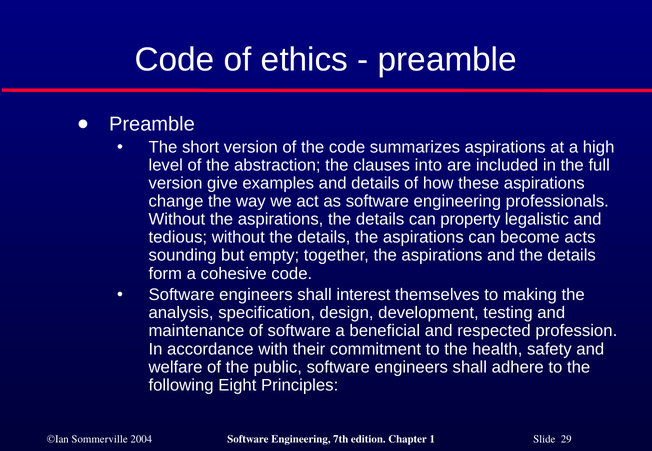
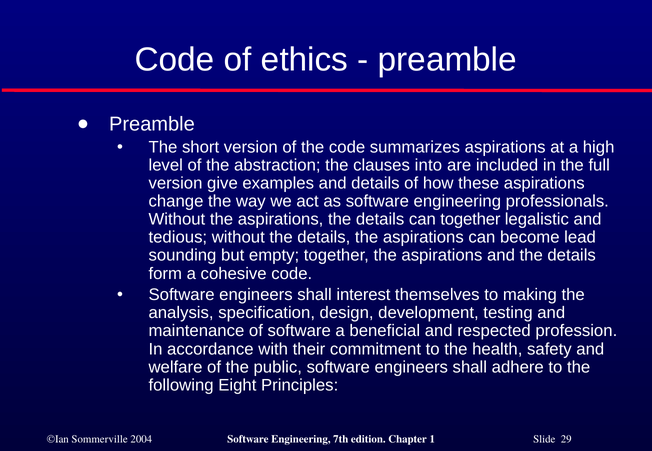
can property: property -> together (470, 220)
acts: acts -> lead (580, 238)
